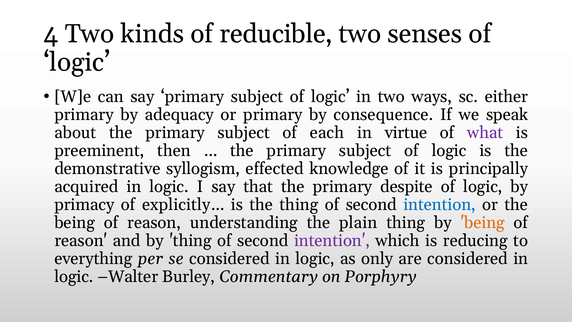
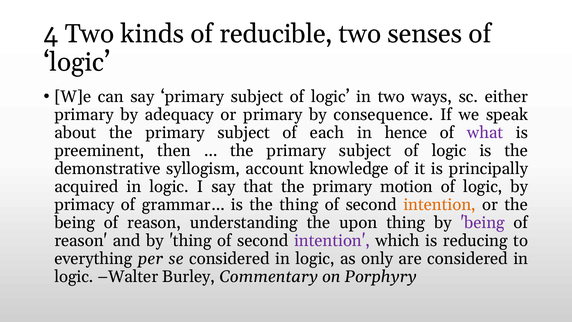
virtue: virtue -> hence (406, 133)
effected: effected -> account (275, 169)
despite: despite -> motion (406, 187)
explicitly…: explicitly… -> grammar… (183, 205)
intention colour: blue -> orange (440, 205)
plain: plain -> upon (358, 223)
being colour: orange -> purple (483, 223)
